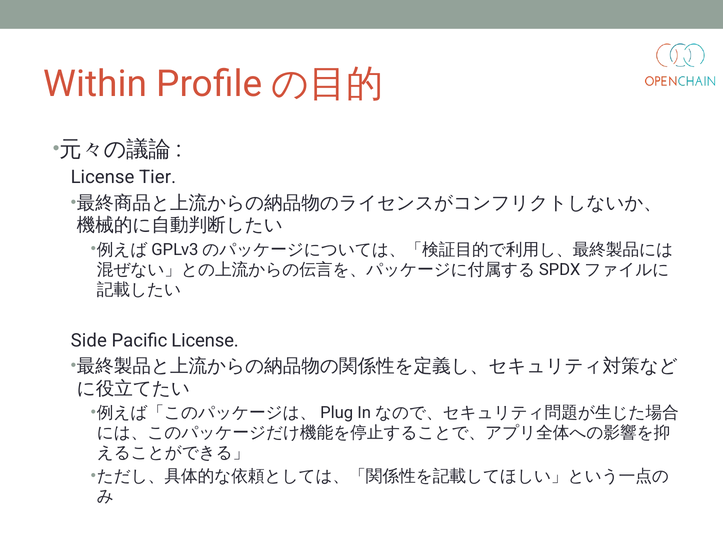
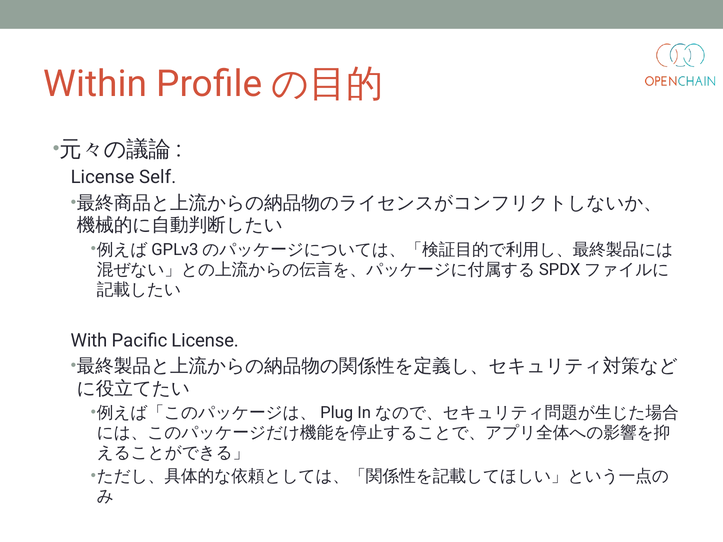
Tier: Tier -> Self (158, 177)
Side: Side -> With (89, 341)
